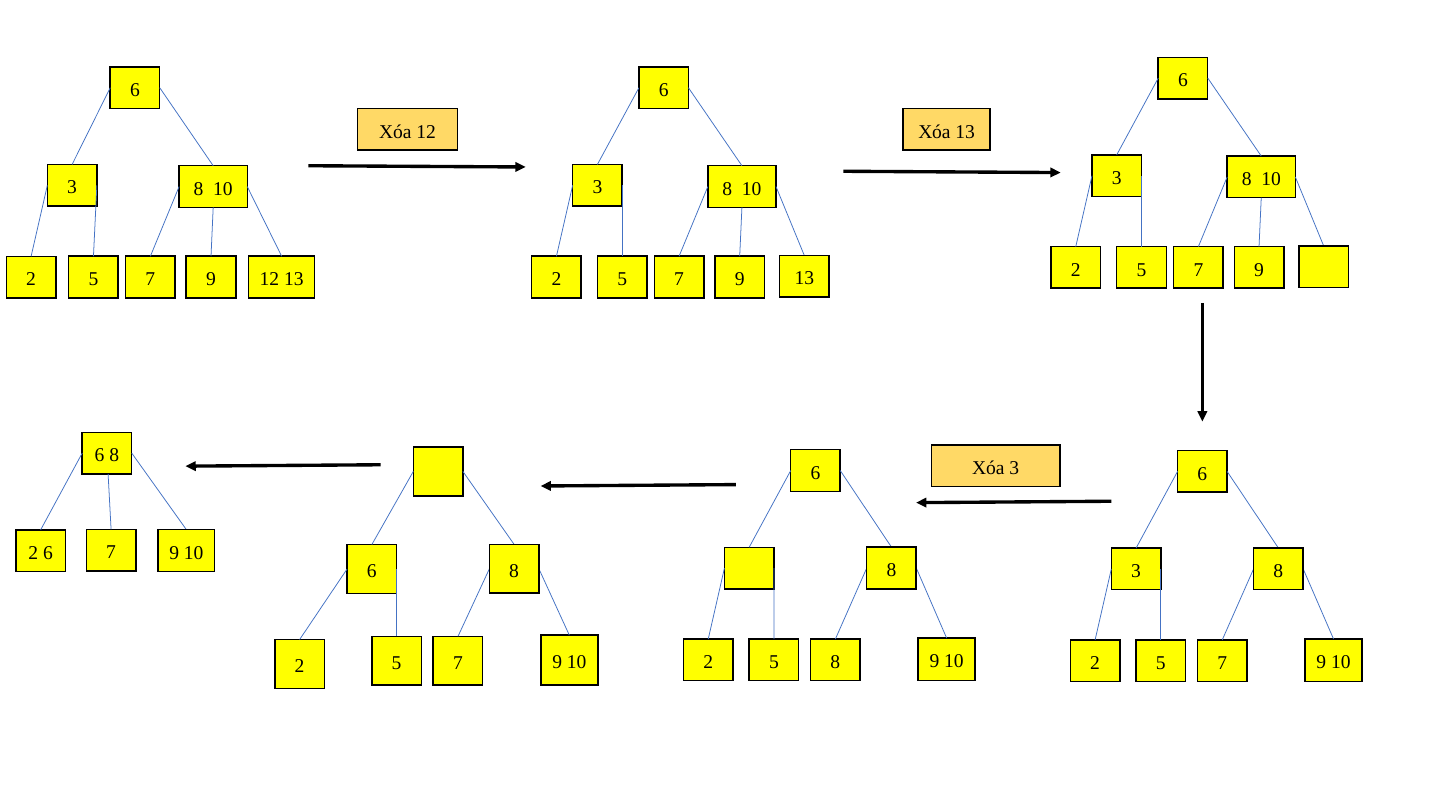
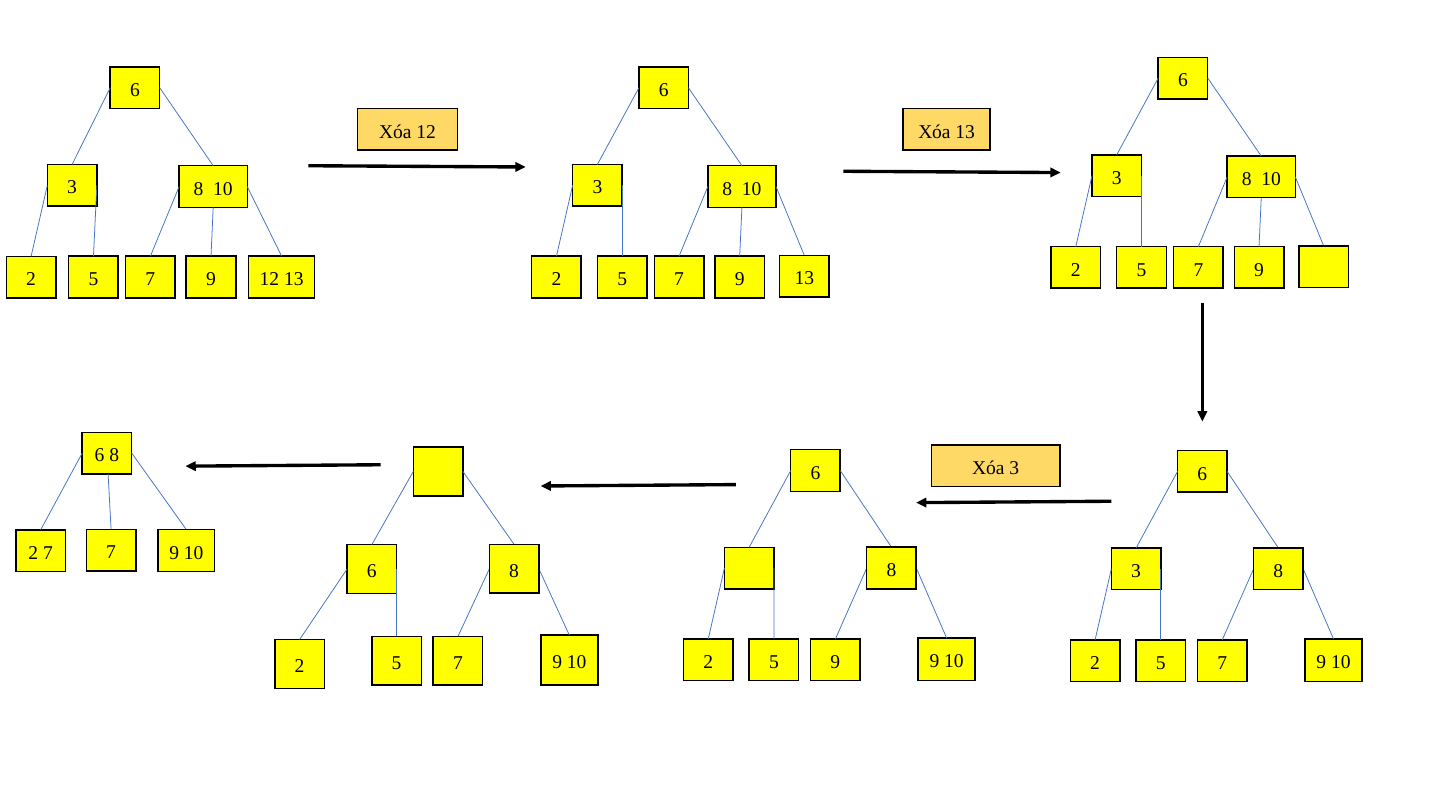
2 6: 6 -> 7 (48, 553)
5 8: 8 -> 9 (835, 662)
